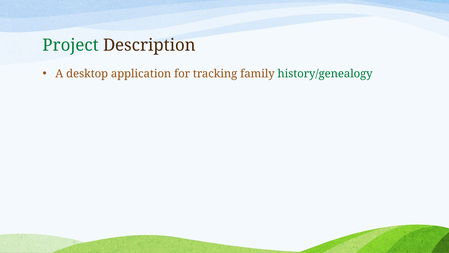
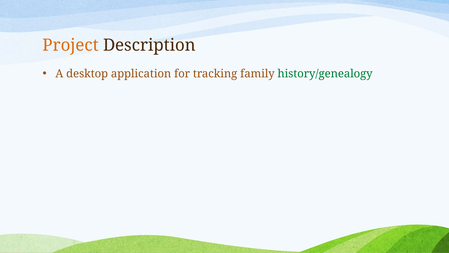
Project colour: green -> orange (71, 45)
